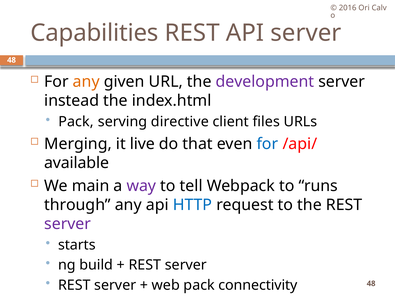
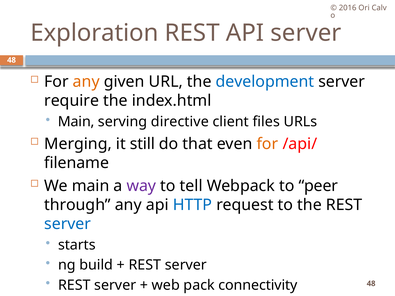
Capabilities: Capabilities -> Exploration (94, 33)
development colour: purple -> blue (265, 82)
instead: instead -> require (72, 101)
Pack: Pack -> Main (76, 122)
live: live -> still (142, 144)
for colour: blue -> orange (267, 144)
available: available -> filename (77, 163)
runs: runs -> peer (318, 186)
server colour: purple -> blue (68, 224)
